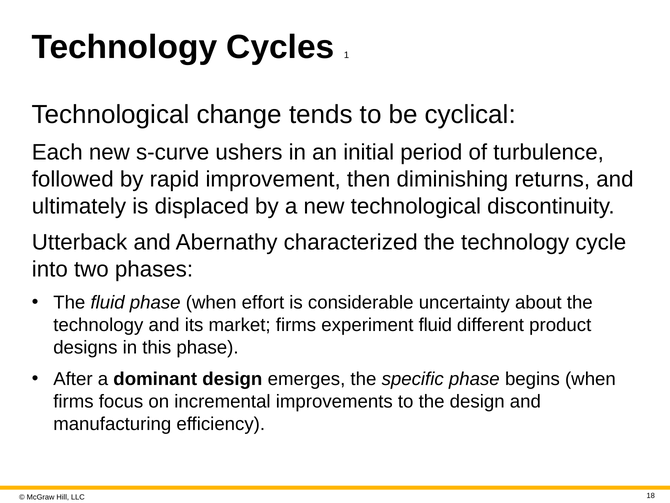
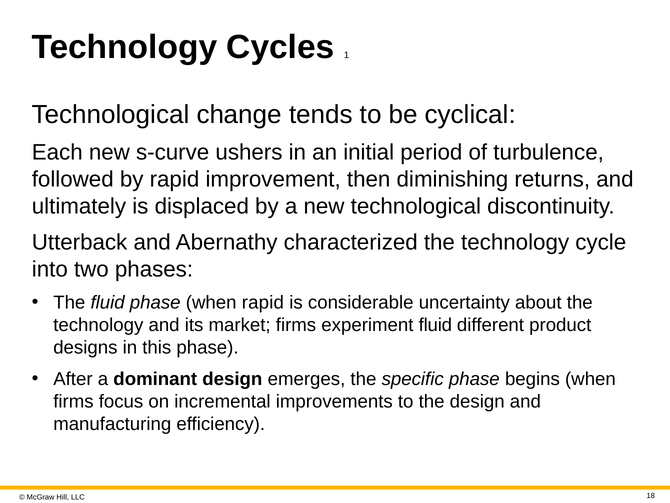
when effort: effort -> rapid (263, 303)
